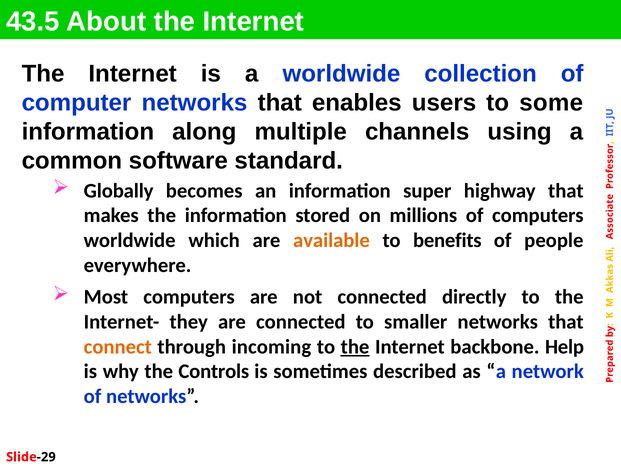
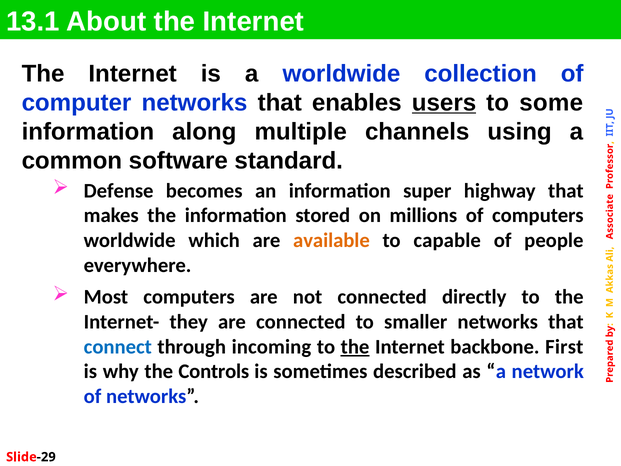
43.5: 43.5 -> 13.1 (33, 22)
users underline: none -> present (444, 103)
Globally: Globally -> Defense (119, 191)
benefits: benefits -> capable (447, 240)
connect colour: orange -> blue (118, 347)
Help: Help -> First (564, 347)
